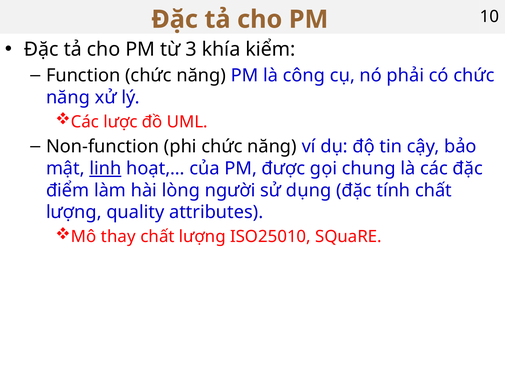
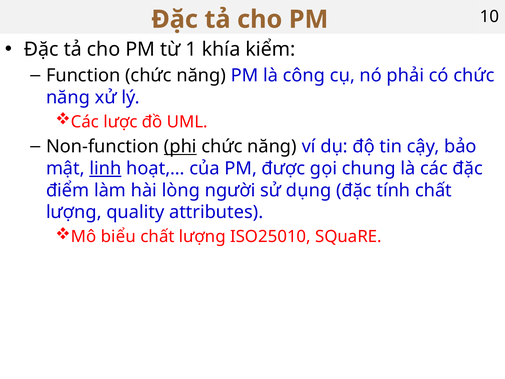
3: 3 -> 1 (191, 49)
phi underline: none -> present (180, 147)
thay: thay -> biểu (118, 236)
